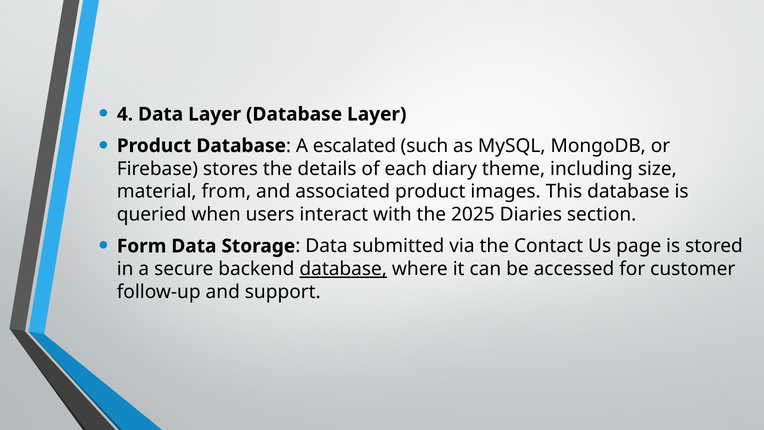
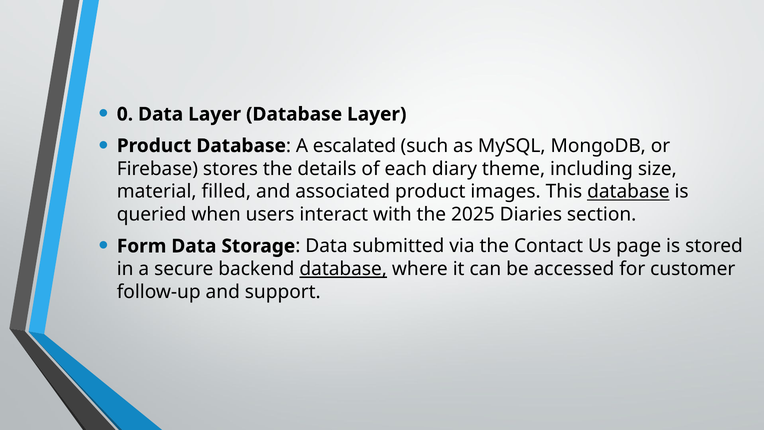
4: 4 -> 0 (125, 114)
from: from -> filled (226, 192)
database underline: none -> present (628, 192)
